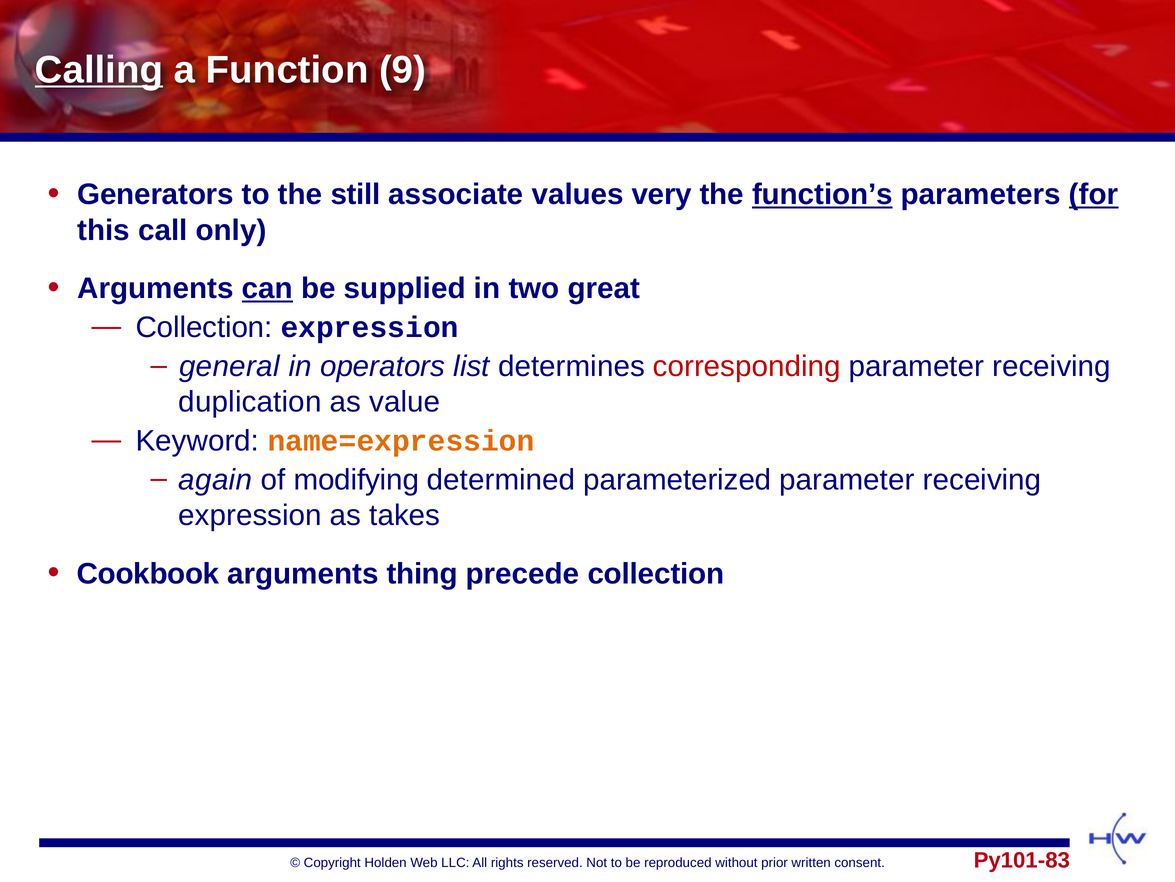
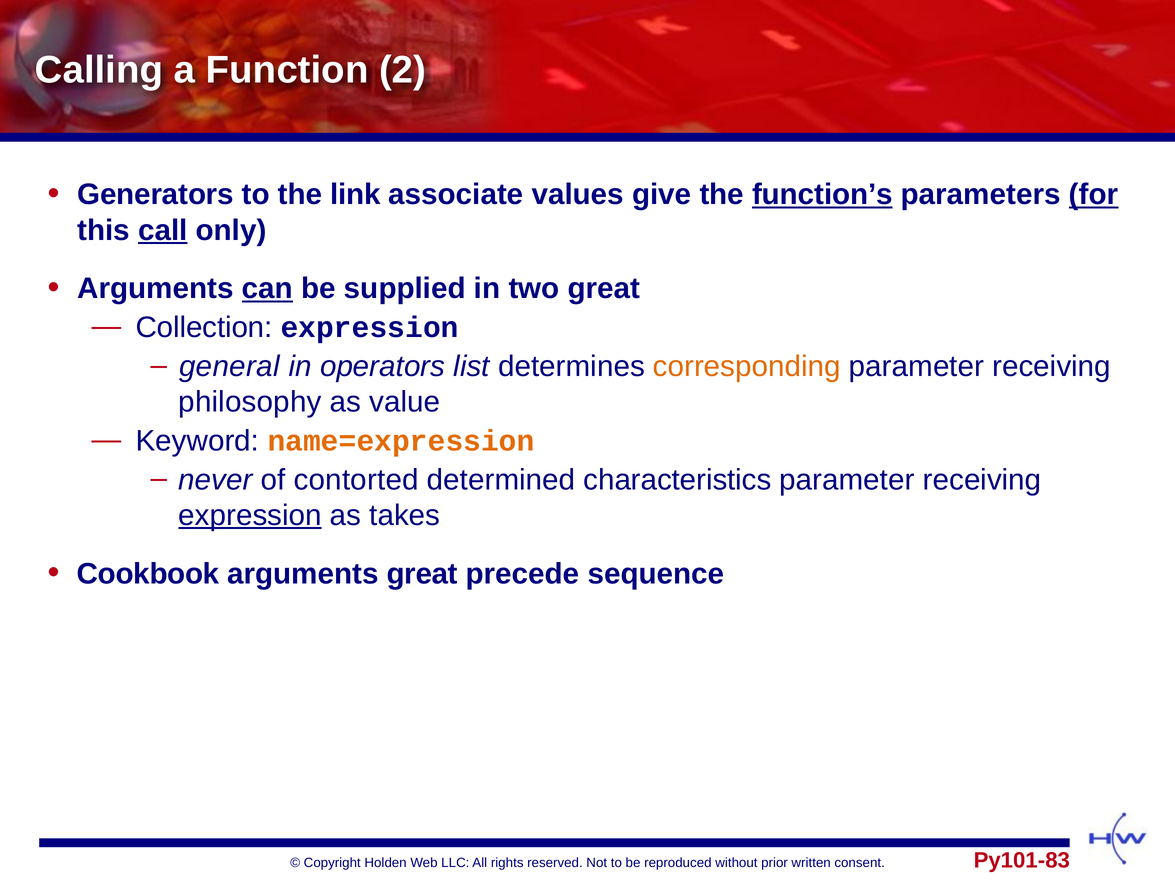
Calling underline: present -> none (99, 70)
9: 9 -> 2 (403, 70)
still: still -> link (355, 194)
very: very -> give (662, 194)
call underline: none -> present (163, 230)
corresponding colour: red -> orange (747, 366)
duplication: duplication -> philosophy (250, 402)
again: again -> never (215, 479)
modifying: modifying -> contorted (356, 479)
parameterized: parameterized -> characteristics (677, 479)
expression underline: none -> present (250, 515)
arguments thing: thing -> great (422, 573)
precede collection: collection -> sequence (656, 573)
